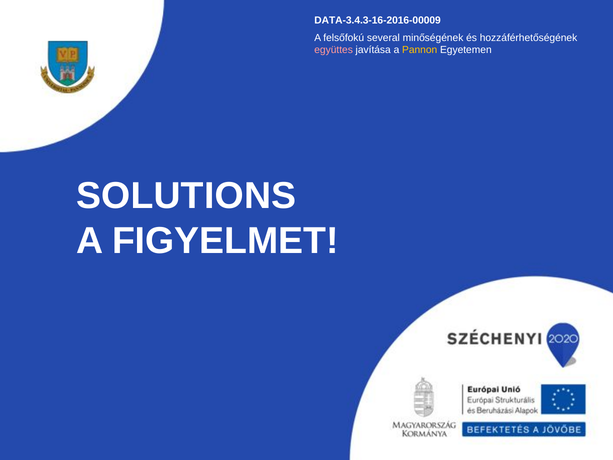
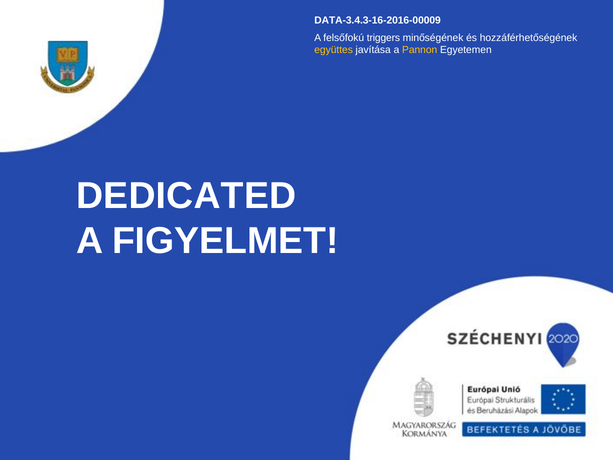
several: several -> triggers (383, 38)
együttes colour: pink -> yellow (334, 50)
SOLUTIONS: SOLUTIONS -> DEDICATED (186, 196)
